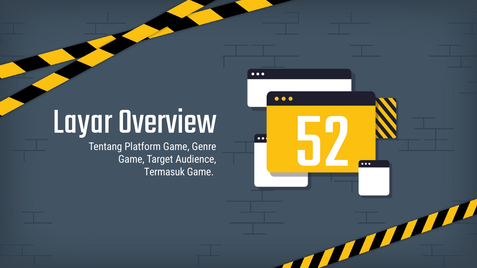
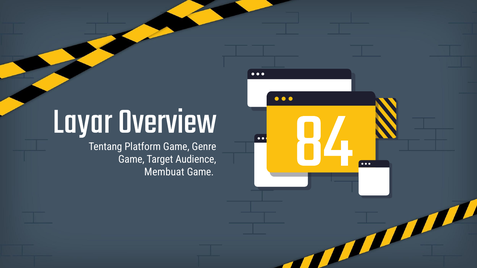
Termasuk: Termasuk -> Membuat (164, 172)
52: 52 -> 84 (323, 140)
